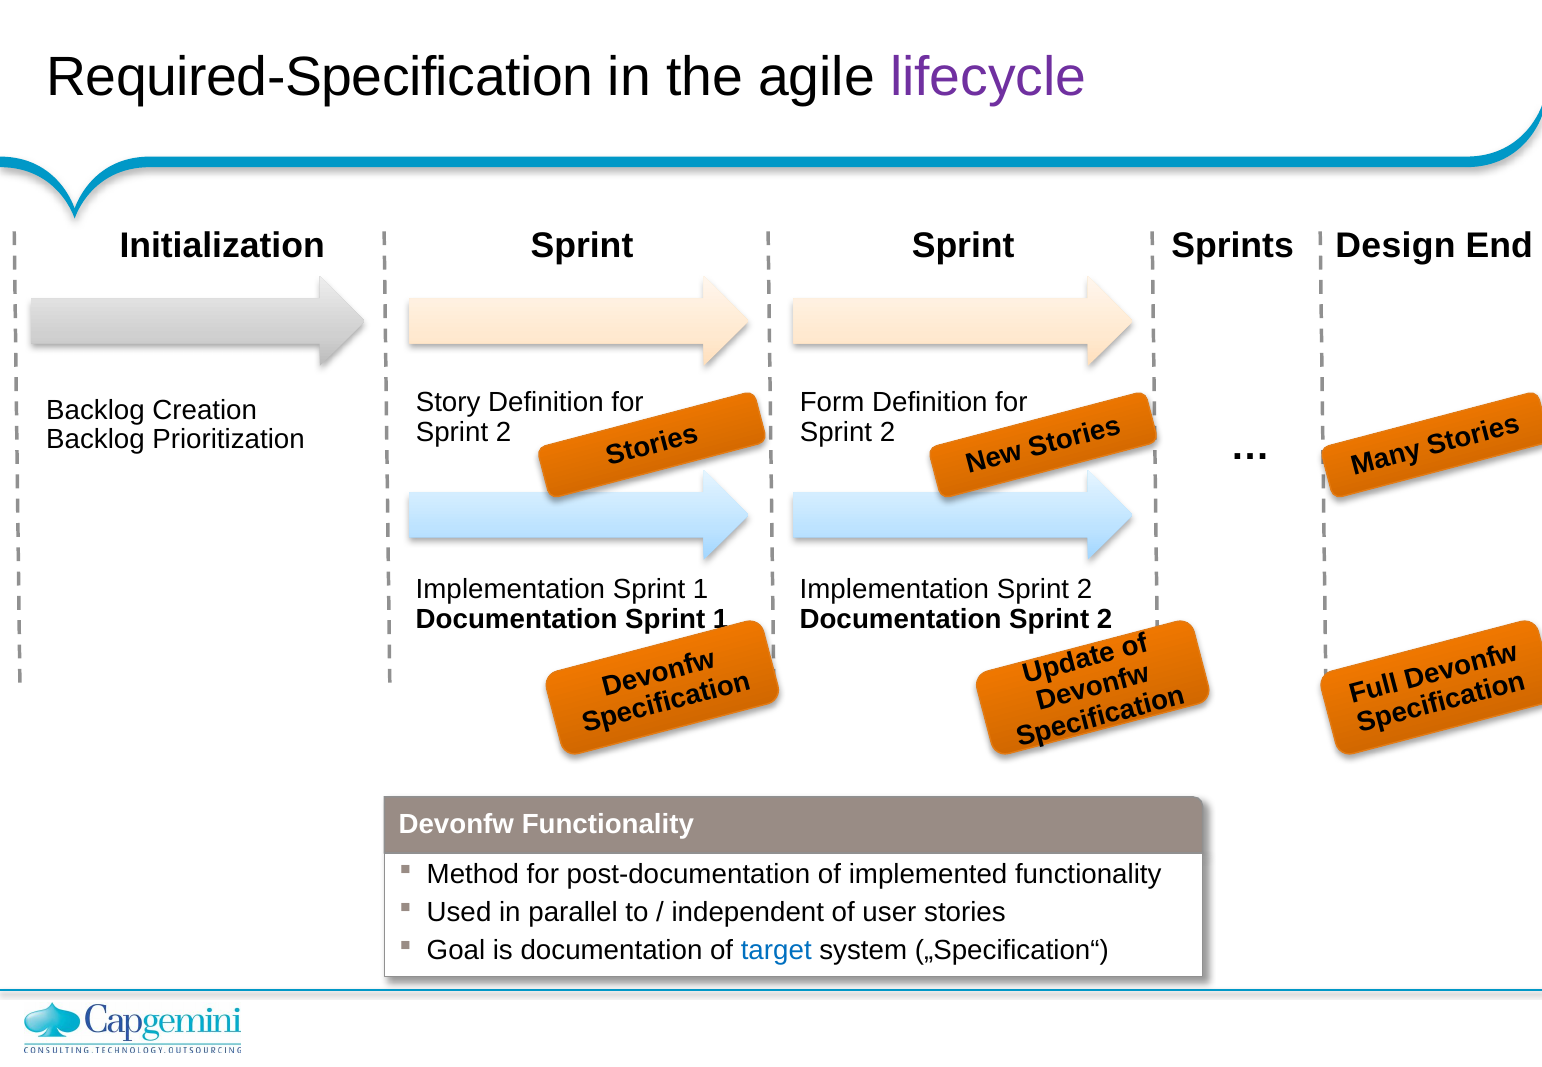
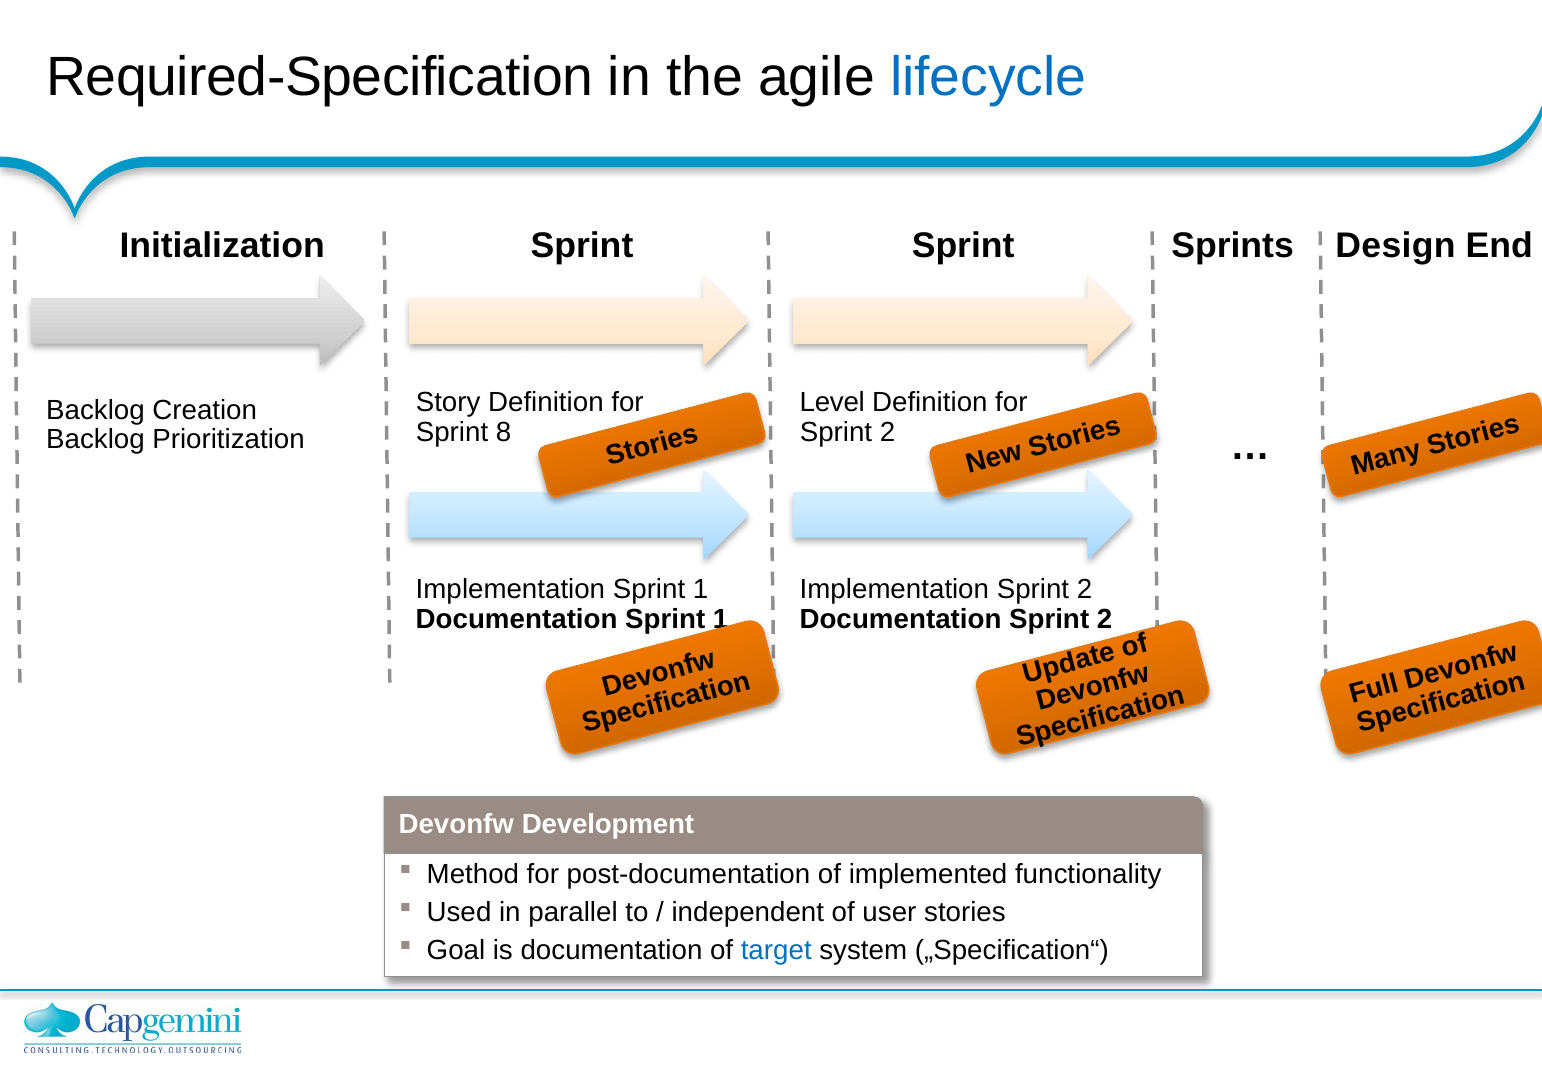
lifecycle colour: purple -> blue (988, 78)
Form: Form -> Level (832, 403)
2: 2 -> 8 (504, 433)
Devonfw Functionality: Functionality -> Development (608, 825)
